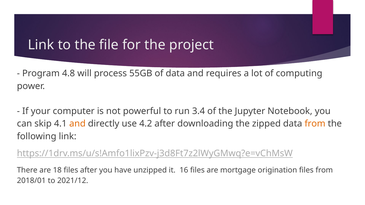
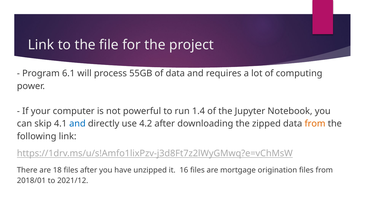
4.8: 4.8 -> 6.1 (69, 74)
3.4: 3.4 -> 1.4 (199, 111)
and colour: orange -> blue (77, 124)
